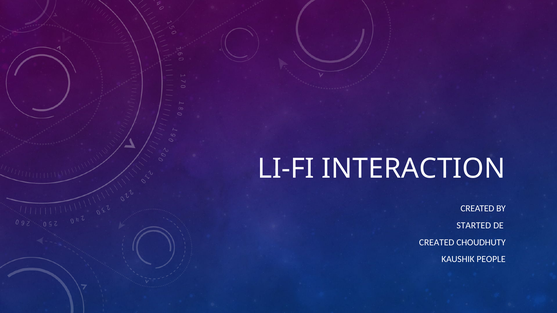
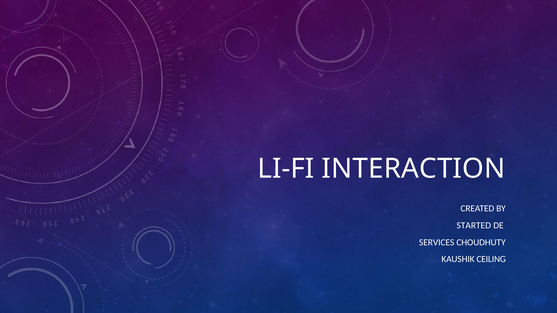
CREATED: CREATED -> SERVICES (437, 243)
PEOPLE: PEOPLE -> CEILING (491, 259)
